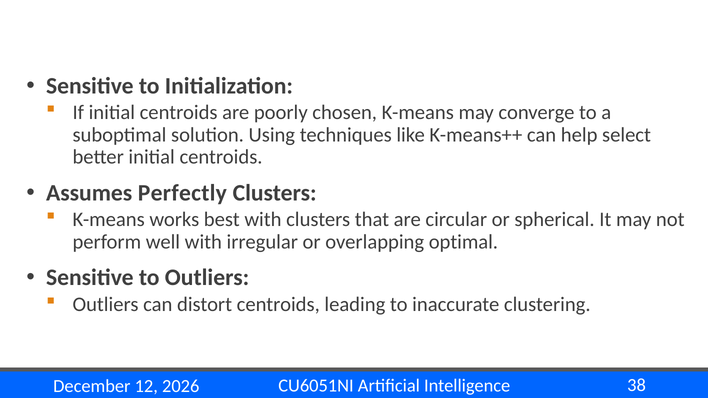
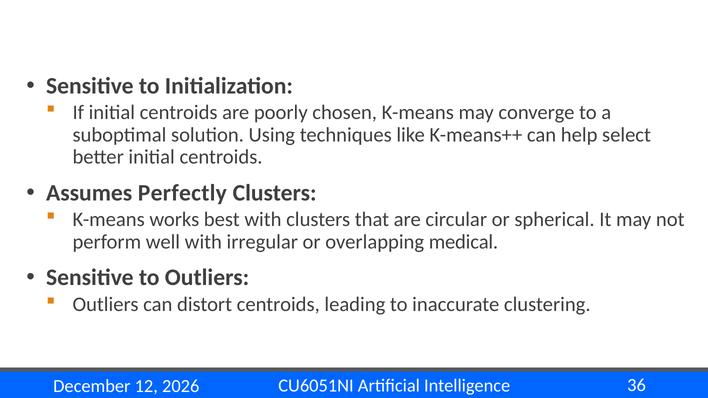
optimal: optimal -> medical (463, 242)
38: 38 -> 36 (637, 386)
